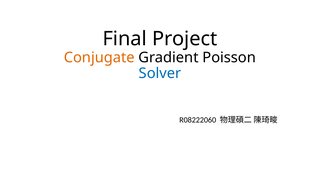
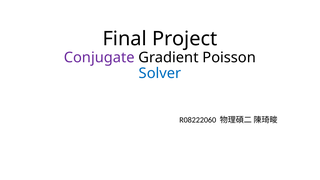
Conjugate colour: orange -> purple (99, 58)
